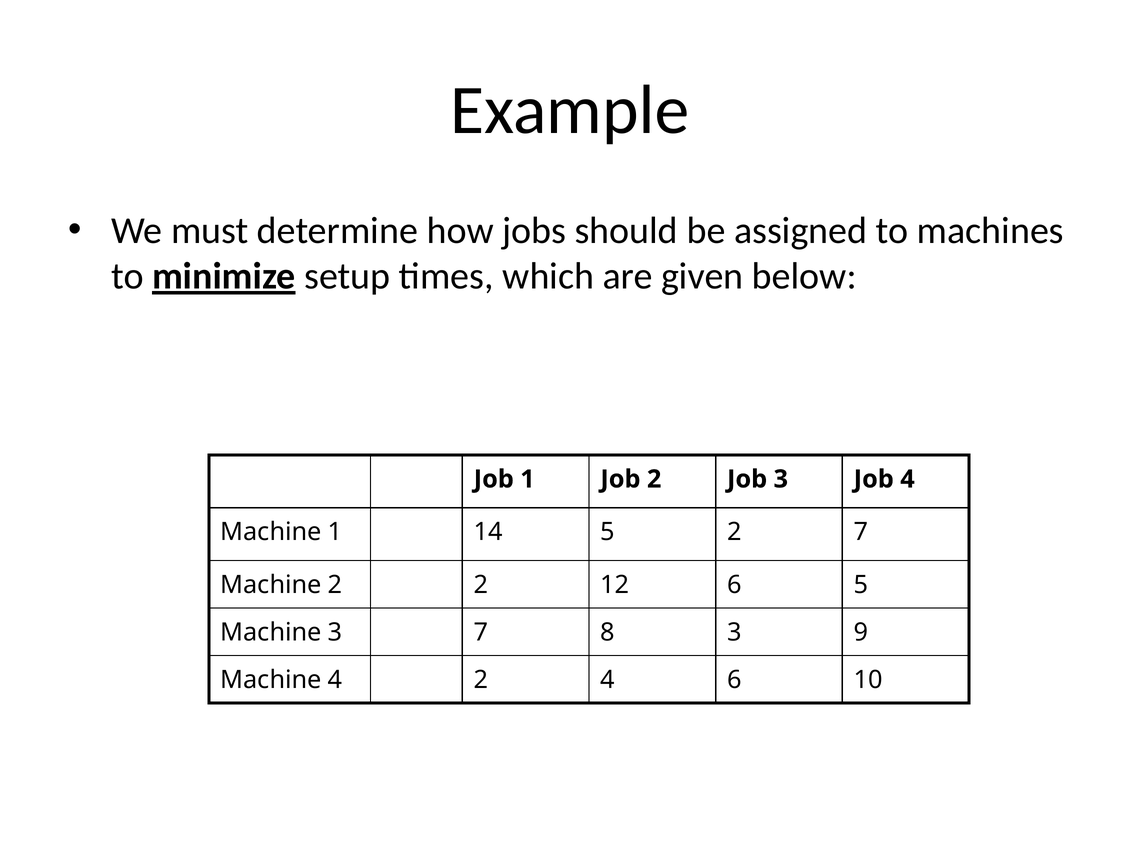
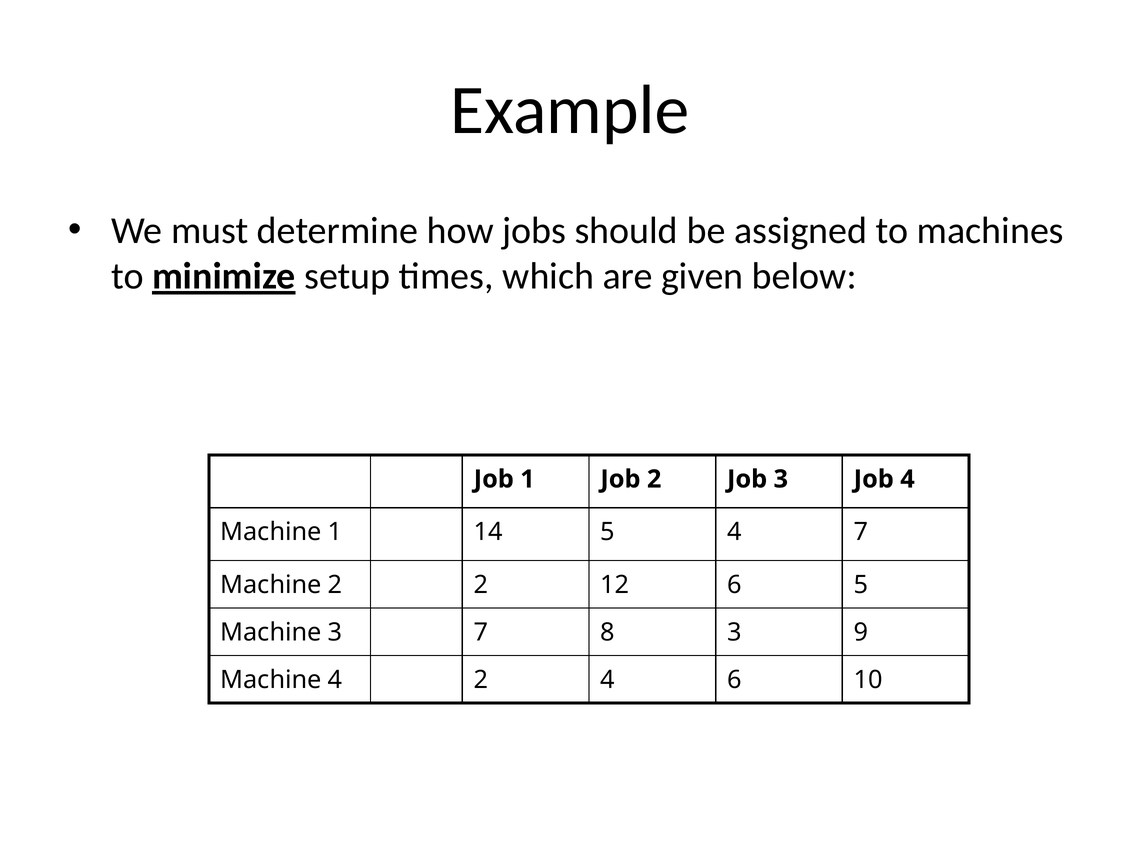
5 2: 2 -> 4 (734, 532)
